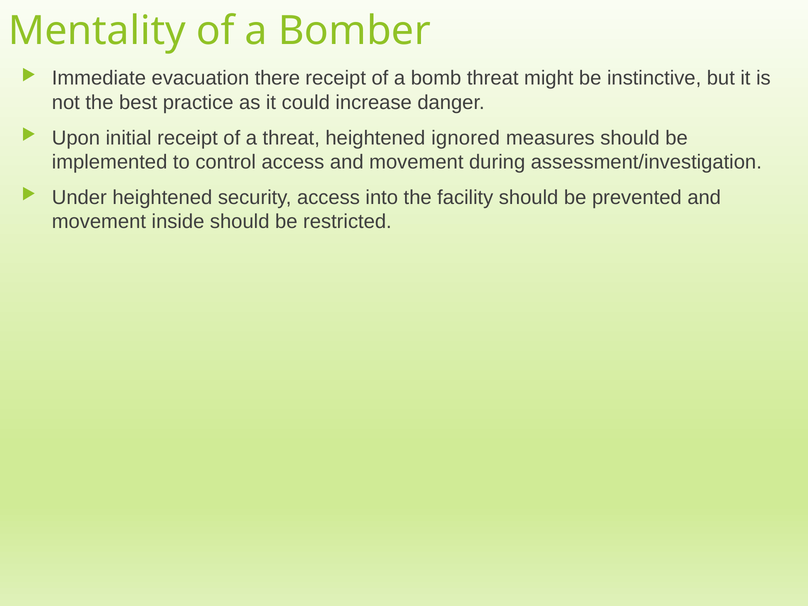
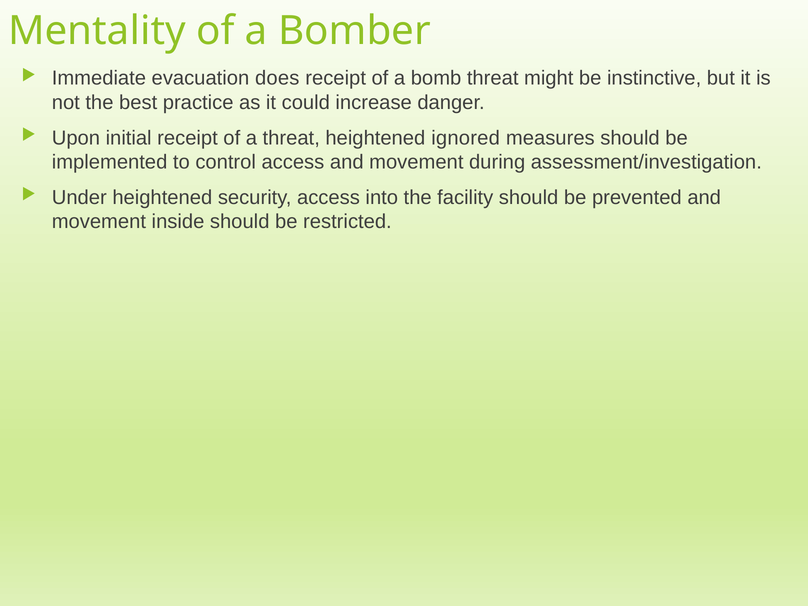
there: there -> does (277, 78)
